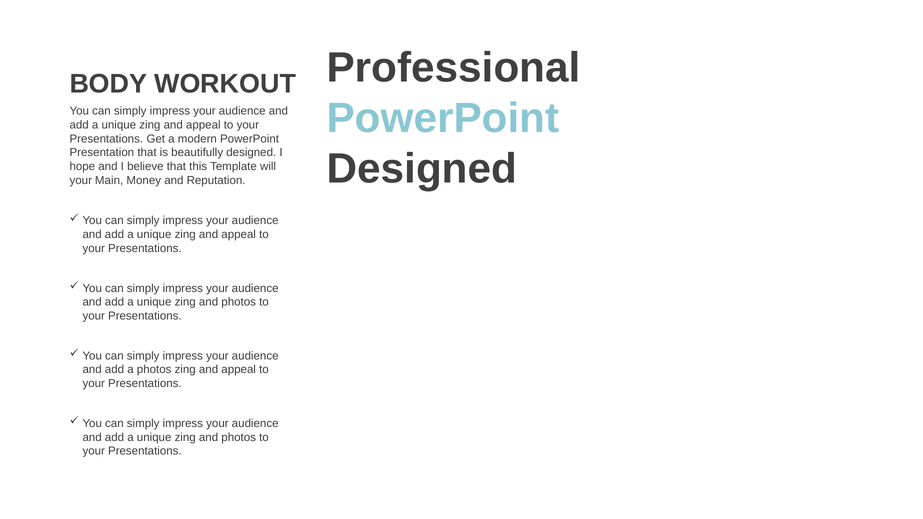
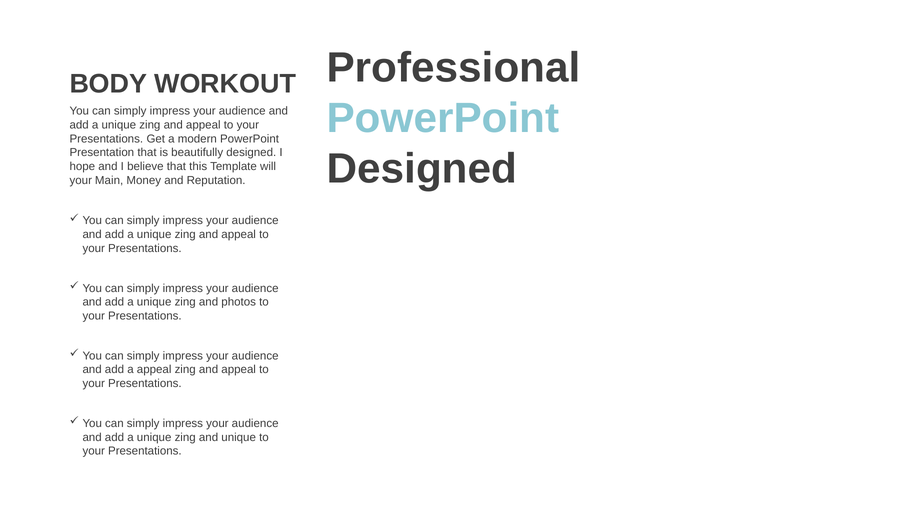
a photos: photos -> appeal (154, 370)
photos: photos -> unique (239, 437)
